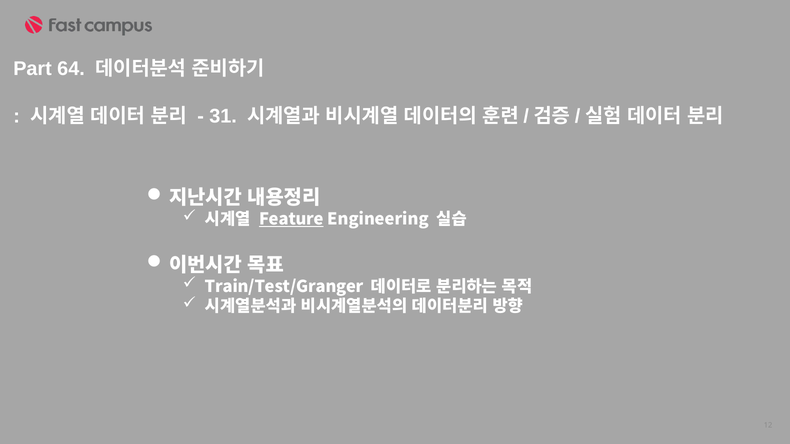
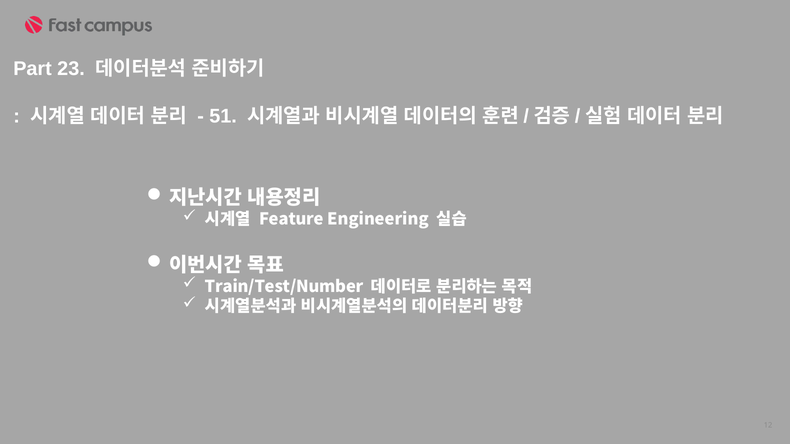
64: 64 -> 23 (71, 69)
31: 31 -> 51 (223, 116)
Feature underline: present -> none (291, 220)
Train/Test/Granger: Train/Test/Granger -> Train/Test/Number (284, 287)
